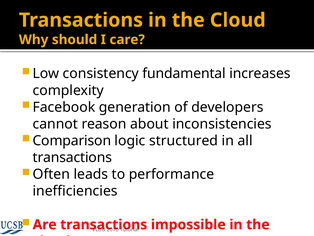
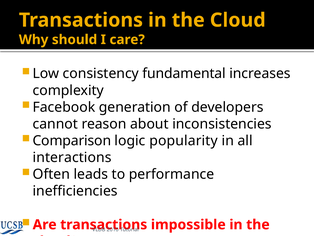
structured: structured -> popularity (184, 140)
transactions: transactions -> interactions (72, 157)
